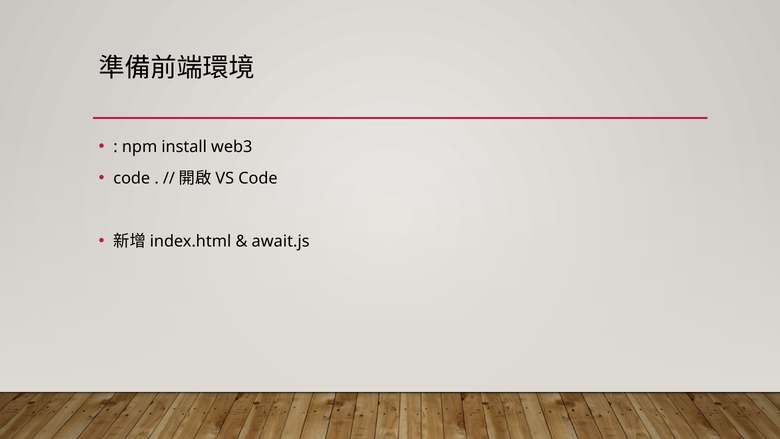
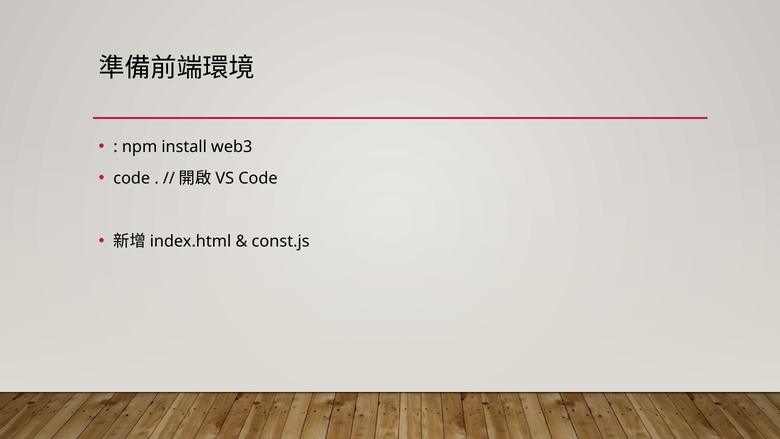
await.js: await.js -> const.js (281, 241)
